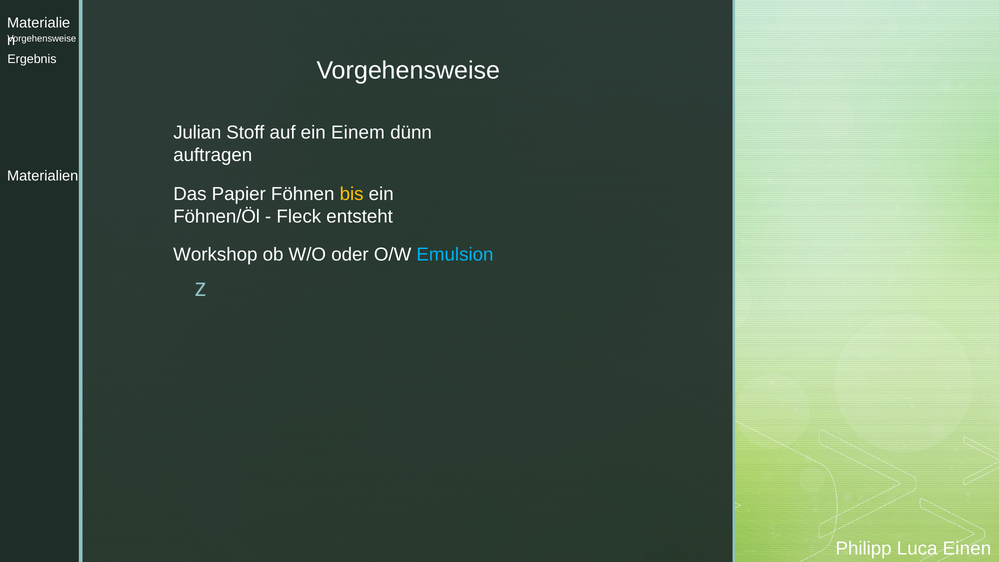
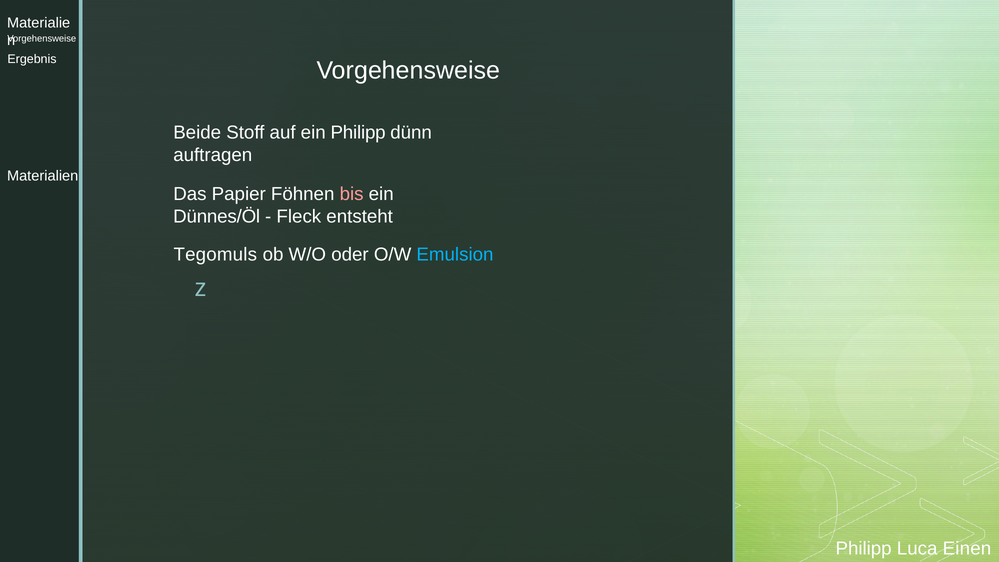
Julian: Julian -> Beide (197, 133)
ein Einem: Einem -> Philipp (358, 133)
bis colour: yellow -> pink (352, 194)
Föhnen/Öl: Föhnen/Öl -> Dünnes/Öl (217, 217)
Workshop: Workshop -> Tegomuls (215, 255)
